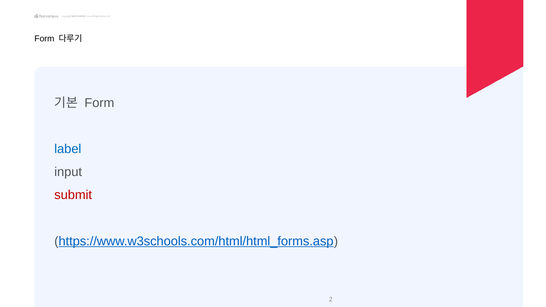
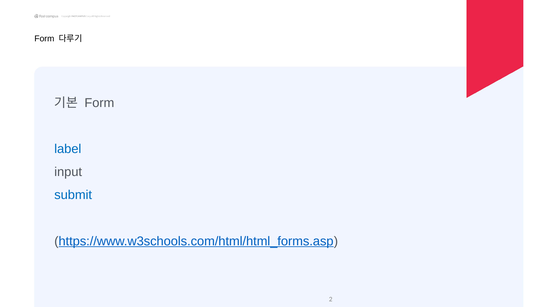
submit colour: red -> blue (73, 195)
